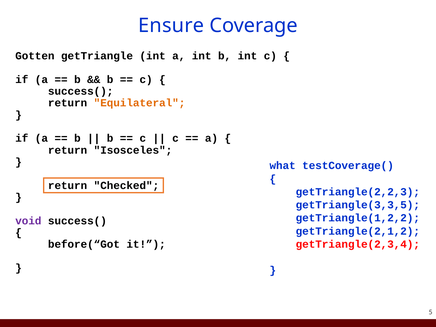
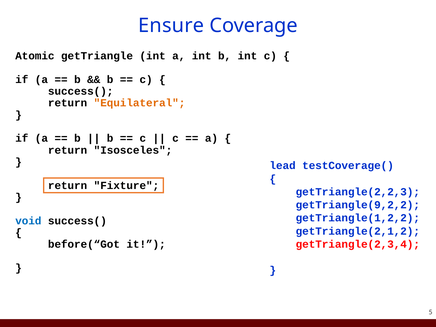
Gotten: Gotten -> Atomic (35, 56)
what: what -> lead (283, 166)
Checked: Checked -> Fixture (126, 185)
getTriangle(3,3,5: getTriangle(3,3,5 -> getTriangle(9,2,2 (358, 205)
void colour: purple -> blue (28, 221)
